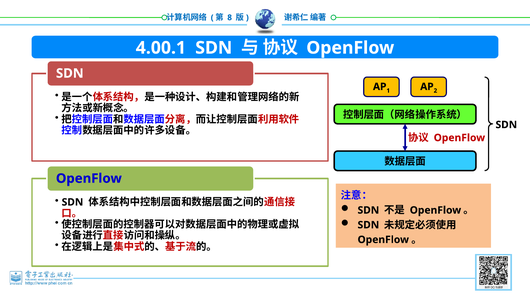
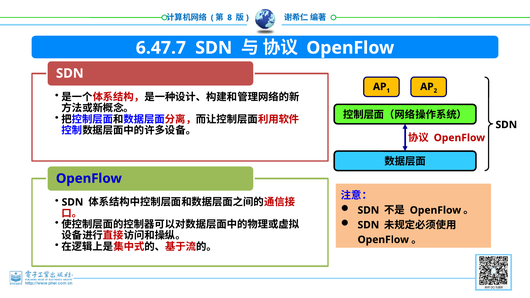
4.00.1: 4.00.1 -> 6.47.7 (161, 48)
